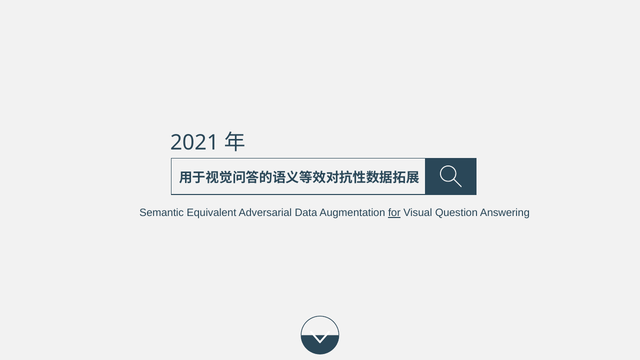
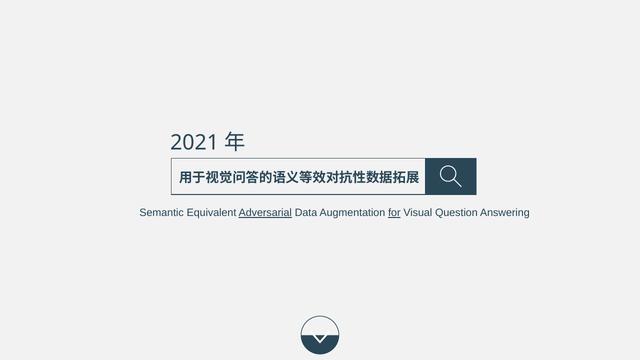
Adversarial underline: none -> present (265, 213)
